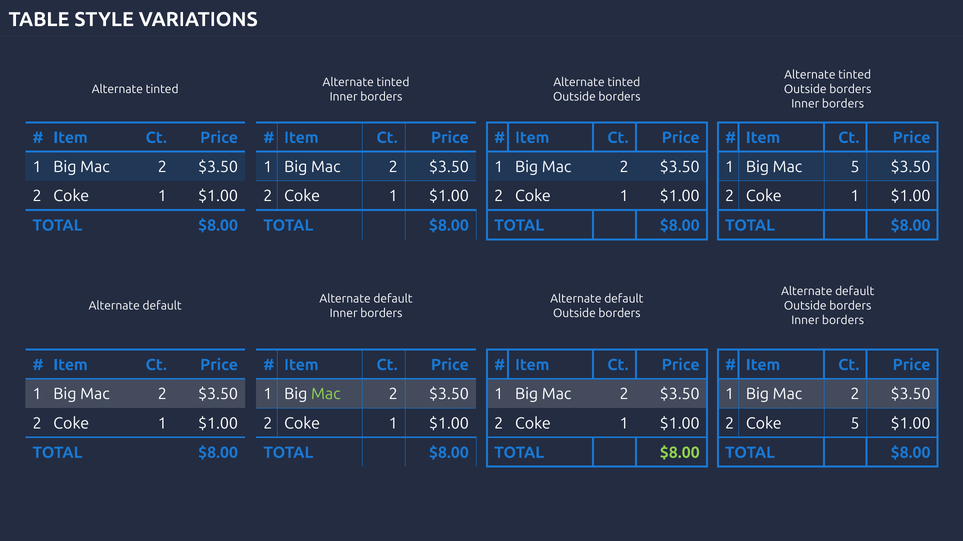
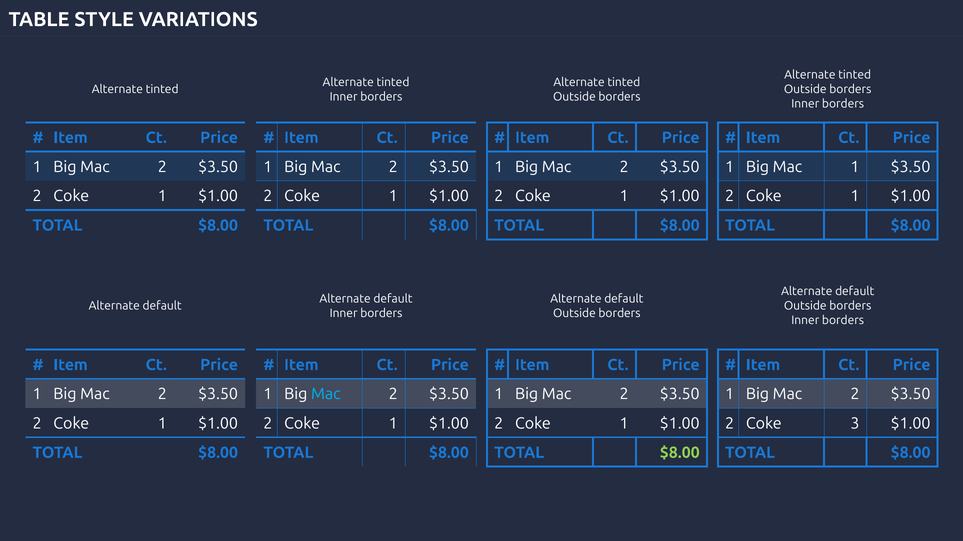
Mac 5: 5 -> 1 (855, 167)
Mac colour: light green -> light blue (326, 395)
Coke 5: 5 -> 3 (855, 424)
